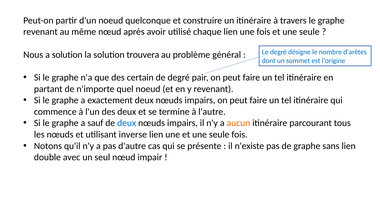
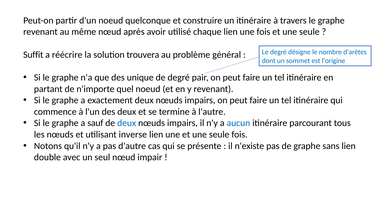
Nous: Nous -> Suffit (33, 55)
a solution: solution -> réécrire (67, 55)
certain: certain -> unique (140, 77)
aucun colour: orange -> blue (238, 123)
